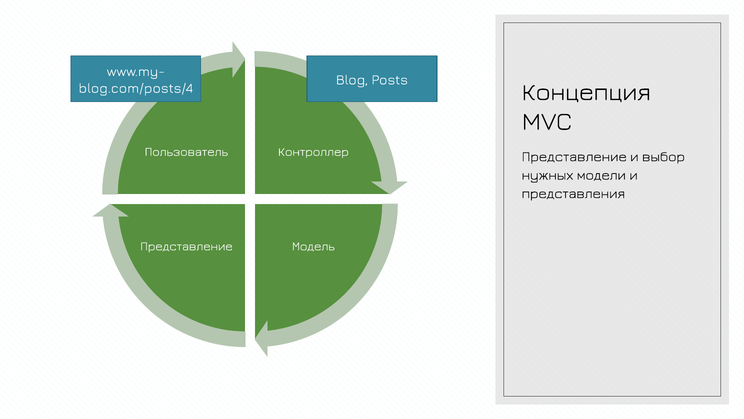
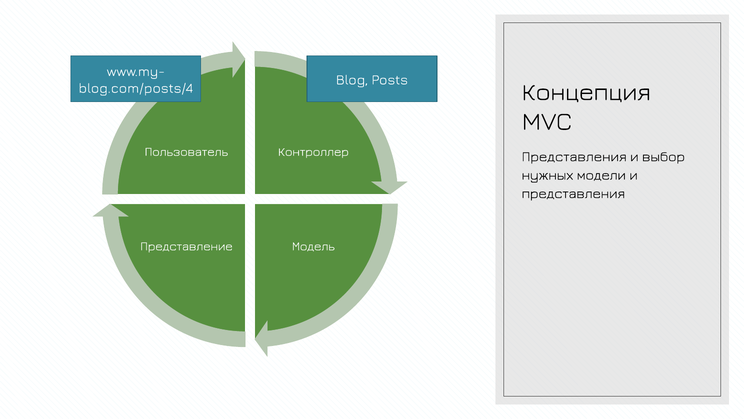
Представление: Представление -> Представления (574, 156)
